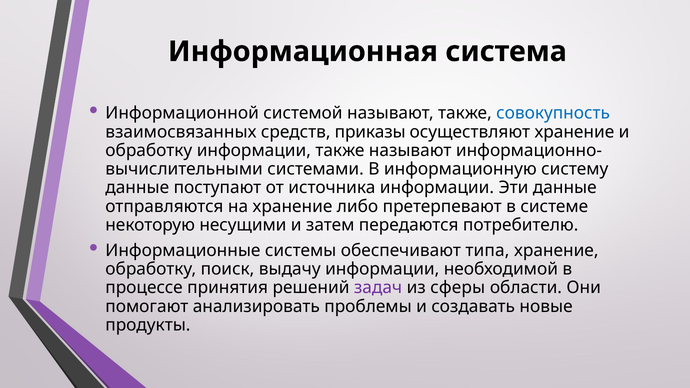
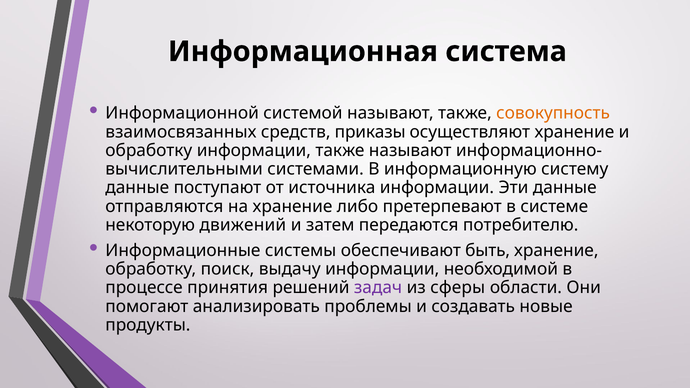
совокупность colour: blue -> orange (553, 113)
несущими: несущими -> движений (243, 225)
типа: типа -> быть (488, 251)
